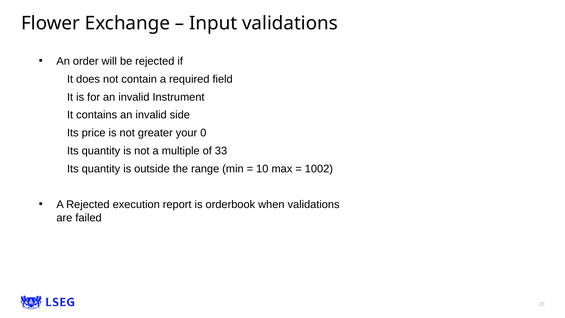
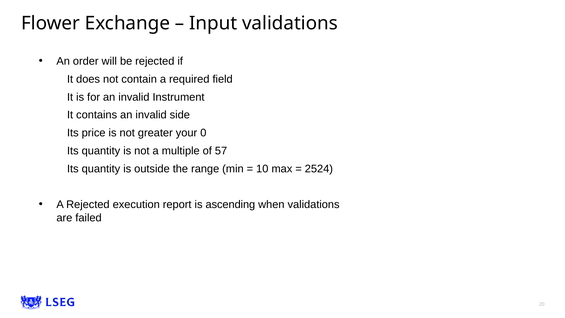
33: 33 -> 57 (221, 151)
1002: 1002 -> 2524 (319, 169)
orderbook: orderbook -> ascending (230, 204)
